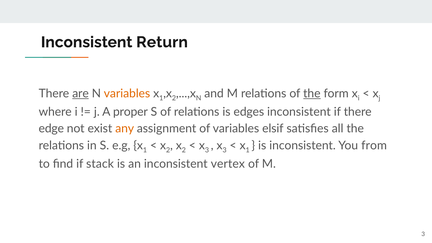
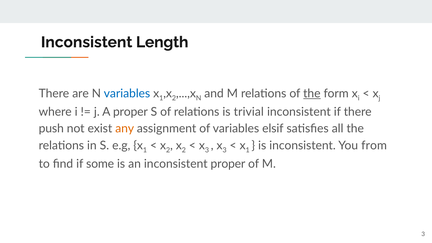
Return: Return -> Length (162, 42)
are underline: present -> none (81, 93)
variables colour: orange -> blue (127, 93)
edges: edges -> trivial (249, 112)
edge: edge -> push (51, 129)
stack: stack -> some (100, 164)
inconsistent vertex: vertex -> proper (228, 164)
